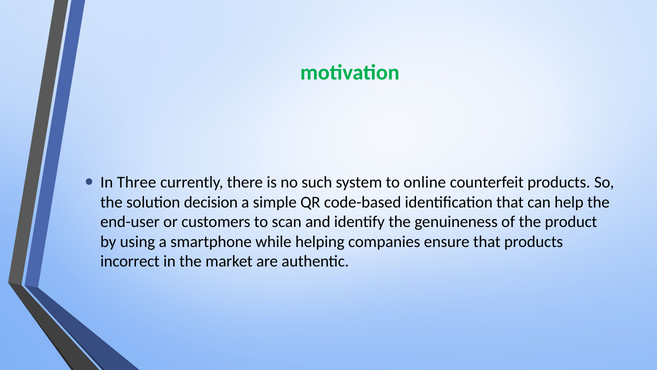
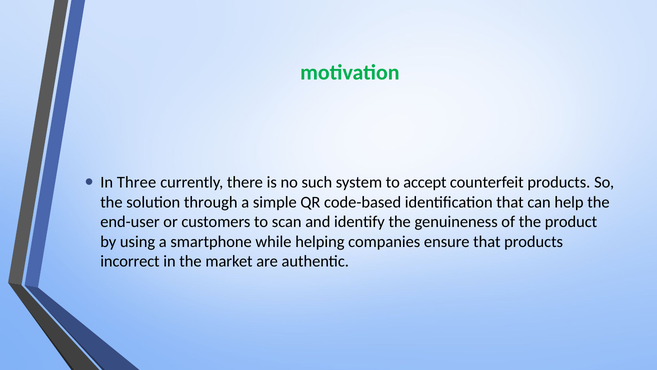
online: online -> accept (425, 182)
decision: decision -> through (211, 202)
